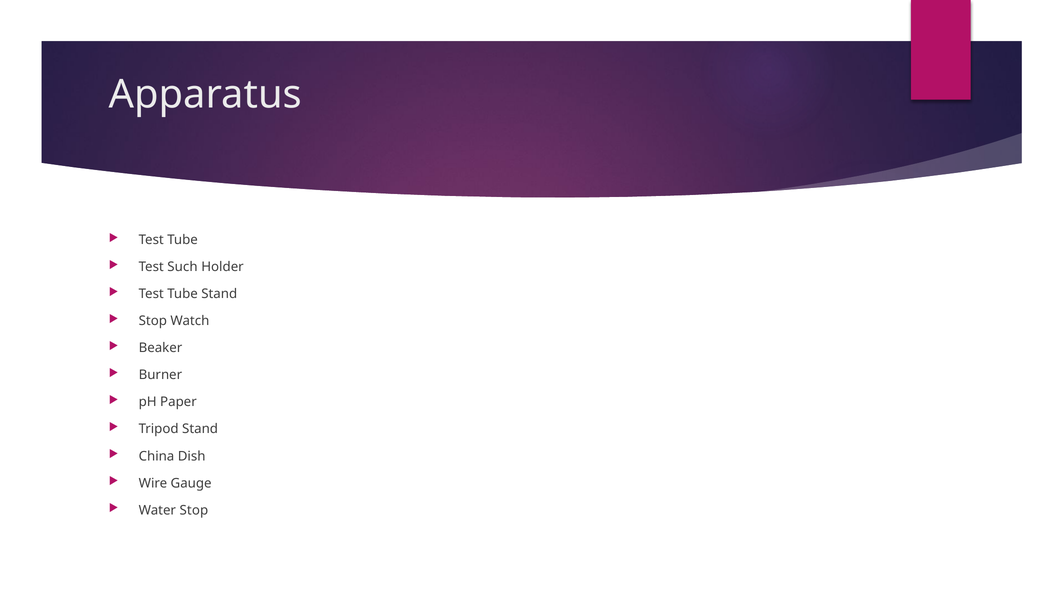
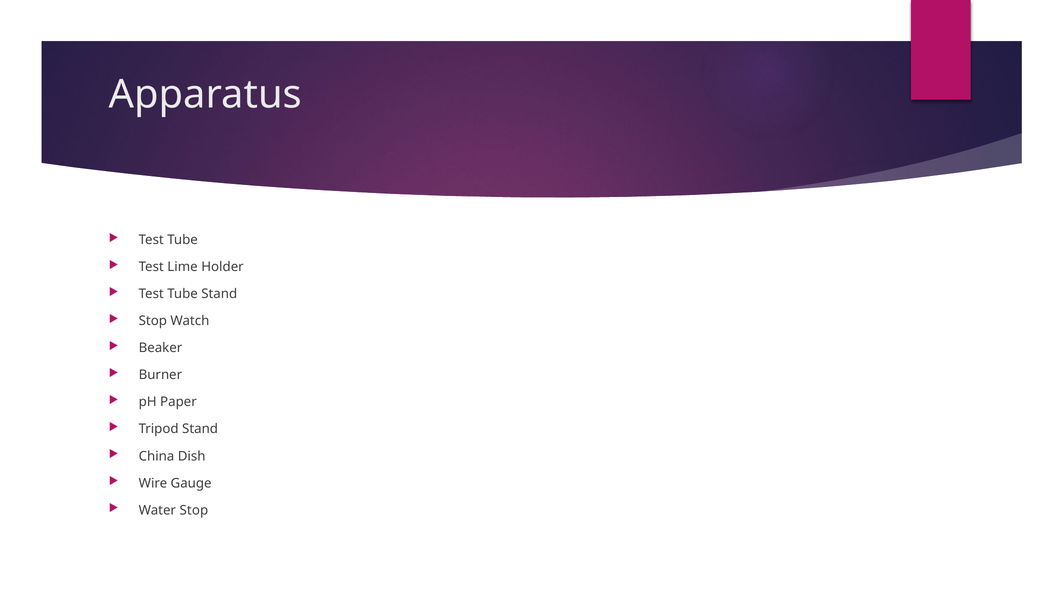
Such: Such -> Lime (182, 267)
